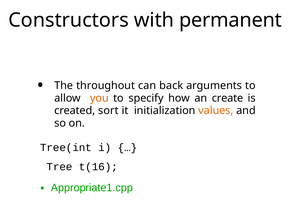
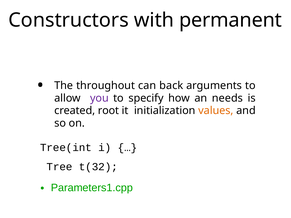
you colour: orange -> purple (99, 98)
create: create -> needs (227, 98)
sort: sort -> root (108, 111)
t(16: t(16 -> t(32 (98, 167)
Appropriate1.cpp: Appropriate1.cpp -> Parameters1.cpp (92, 188)
